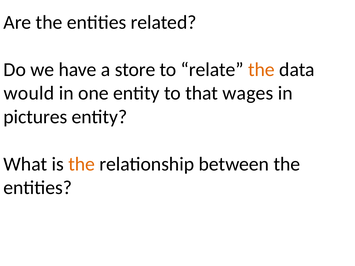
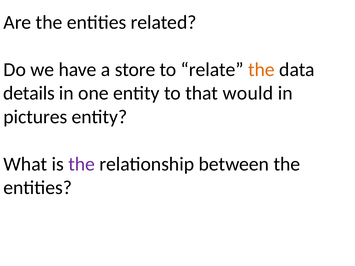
would: would -> details (29, 93)
wages: wages -> would (248, 93)
the colour: orange -> purple (82, 164)
